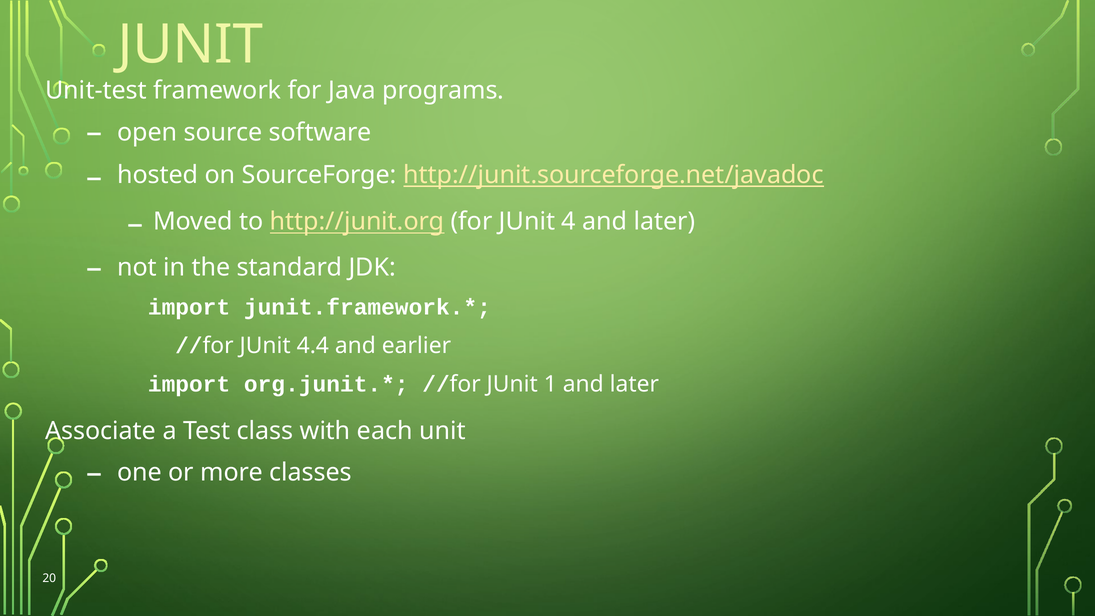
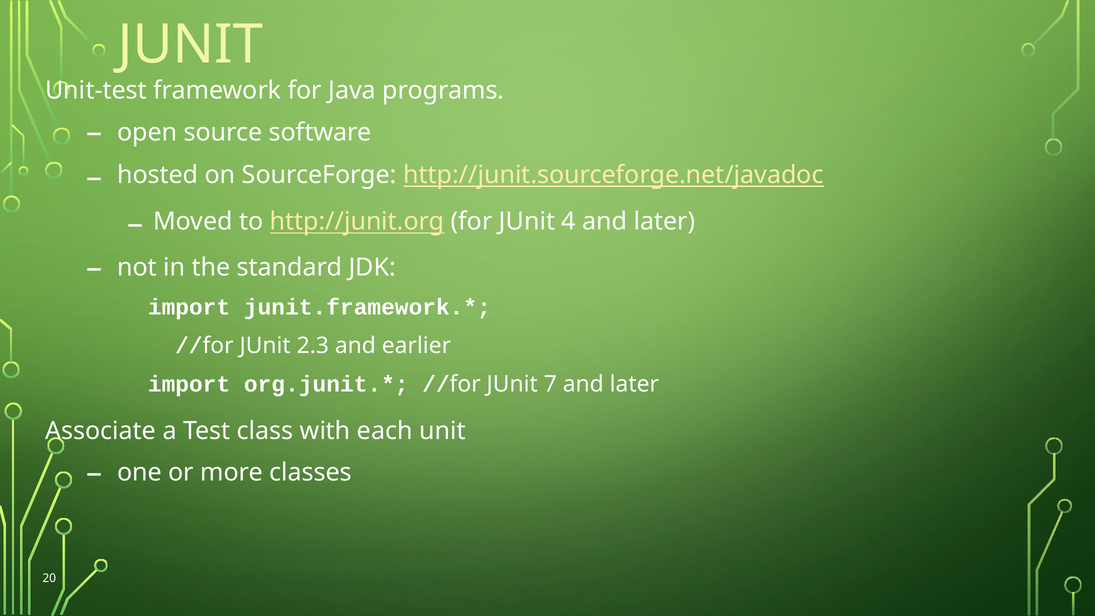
4.4: 4.4 -> 2.3 (313, 346)
1: 1 -> 7 (550, 384)
